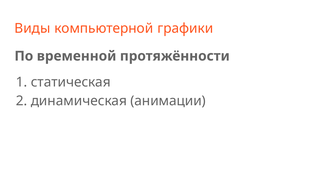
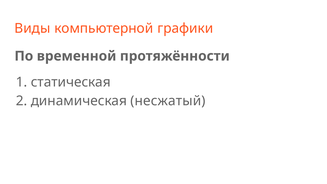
анимации: анимации -> несжатый (168, 101)
